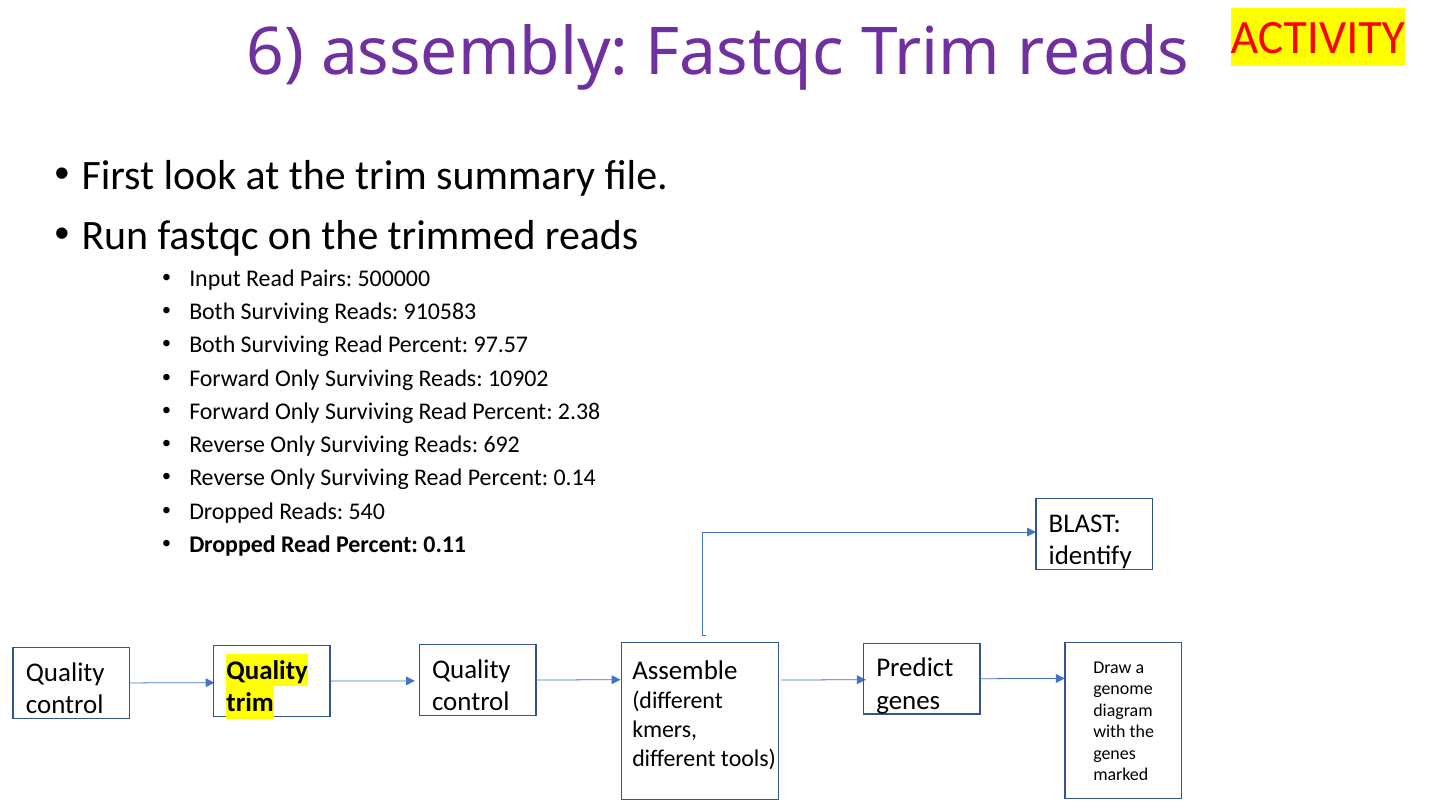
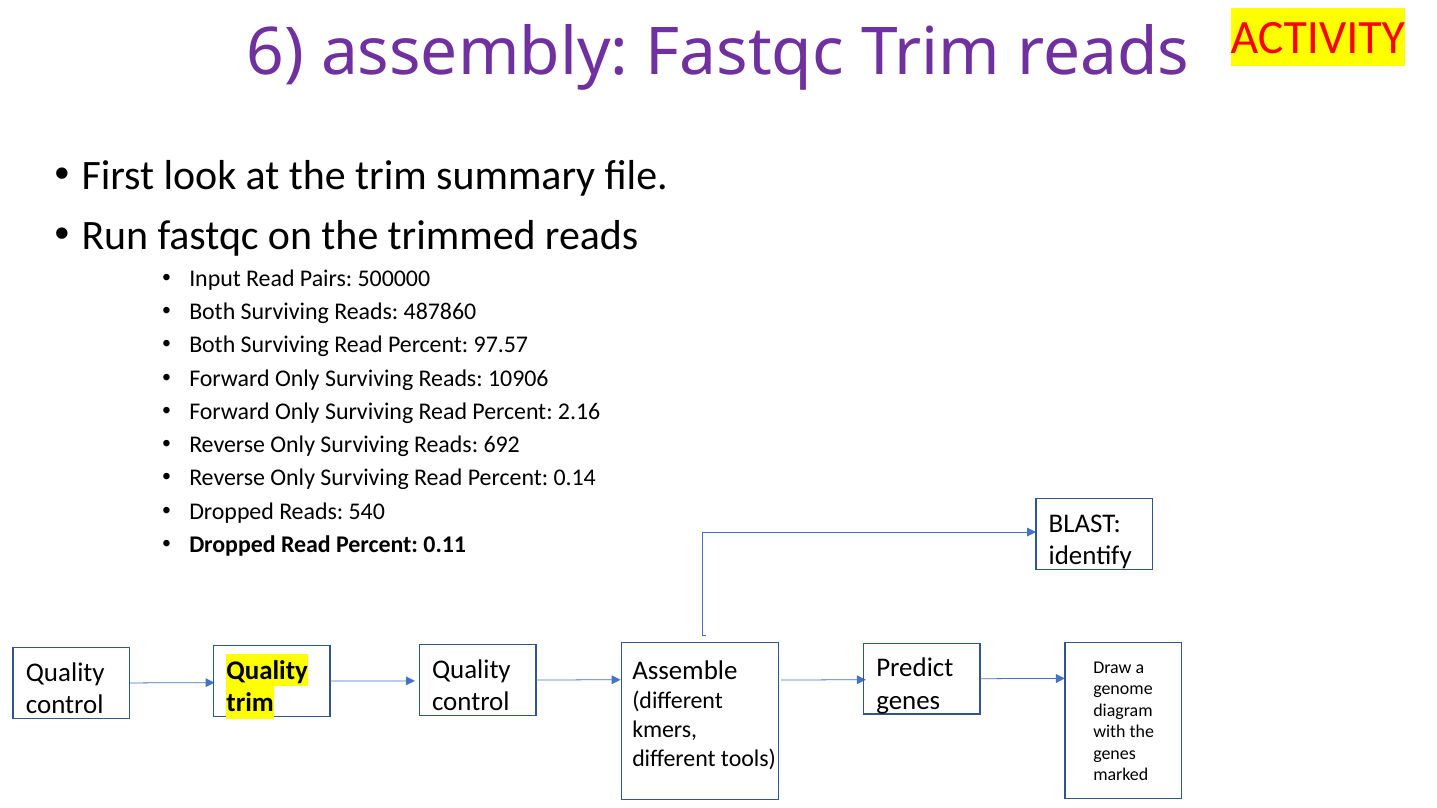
910583: 910583 -> 487860 (440, 312)
10902: 10902 -> 10906 (518, 378)
2.38: 2.38 -> 2.16 (579, 412)
